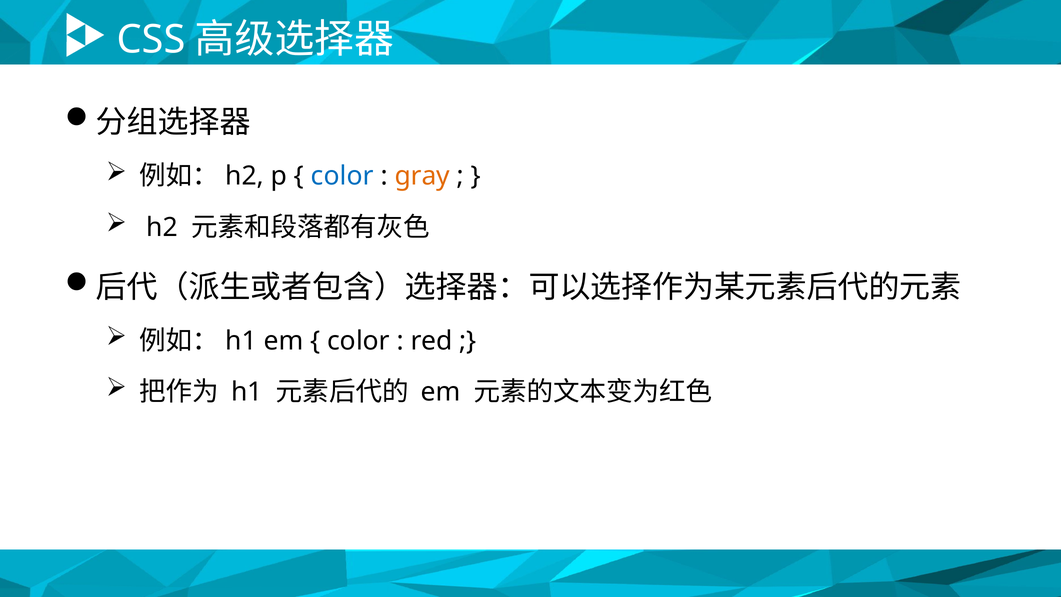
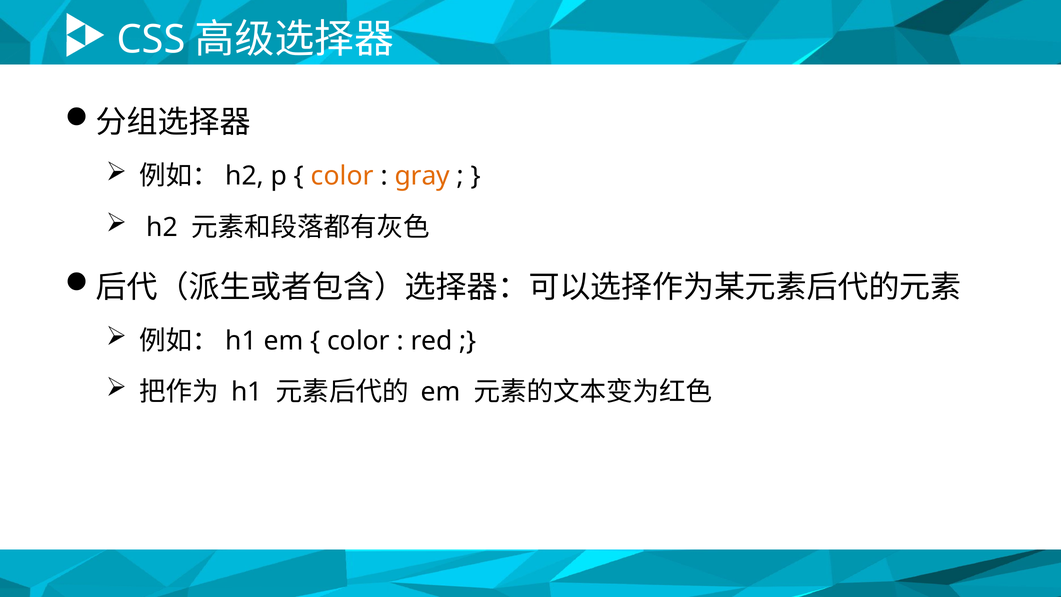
color colour: blue -> orange (342, 176)
